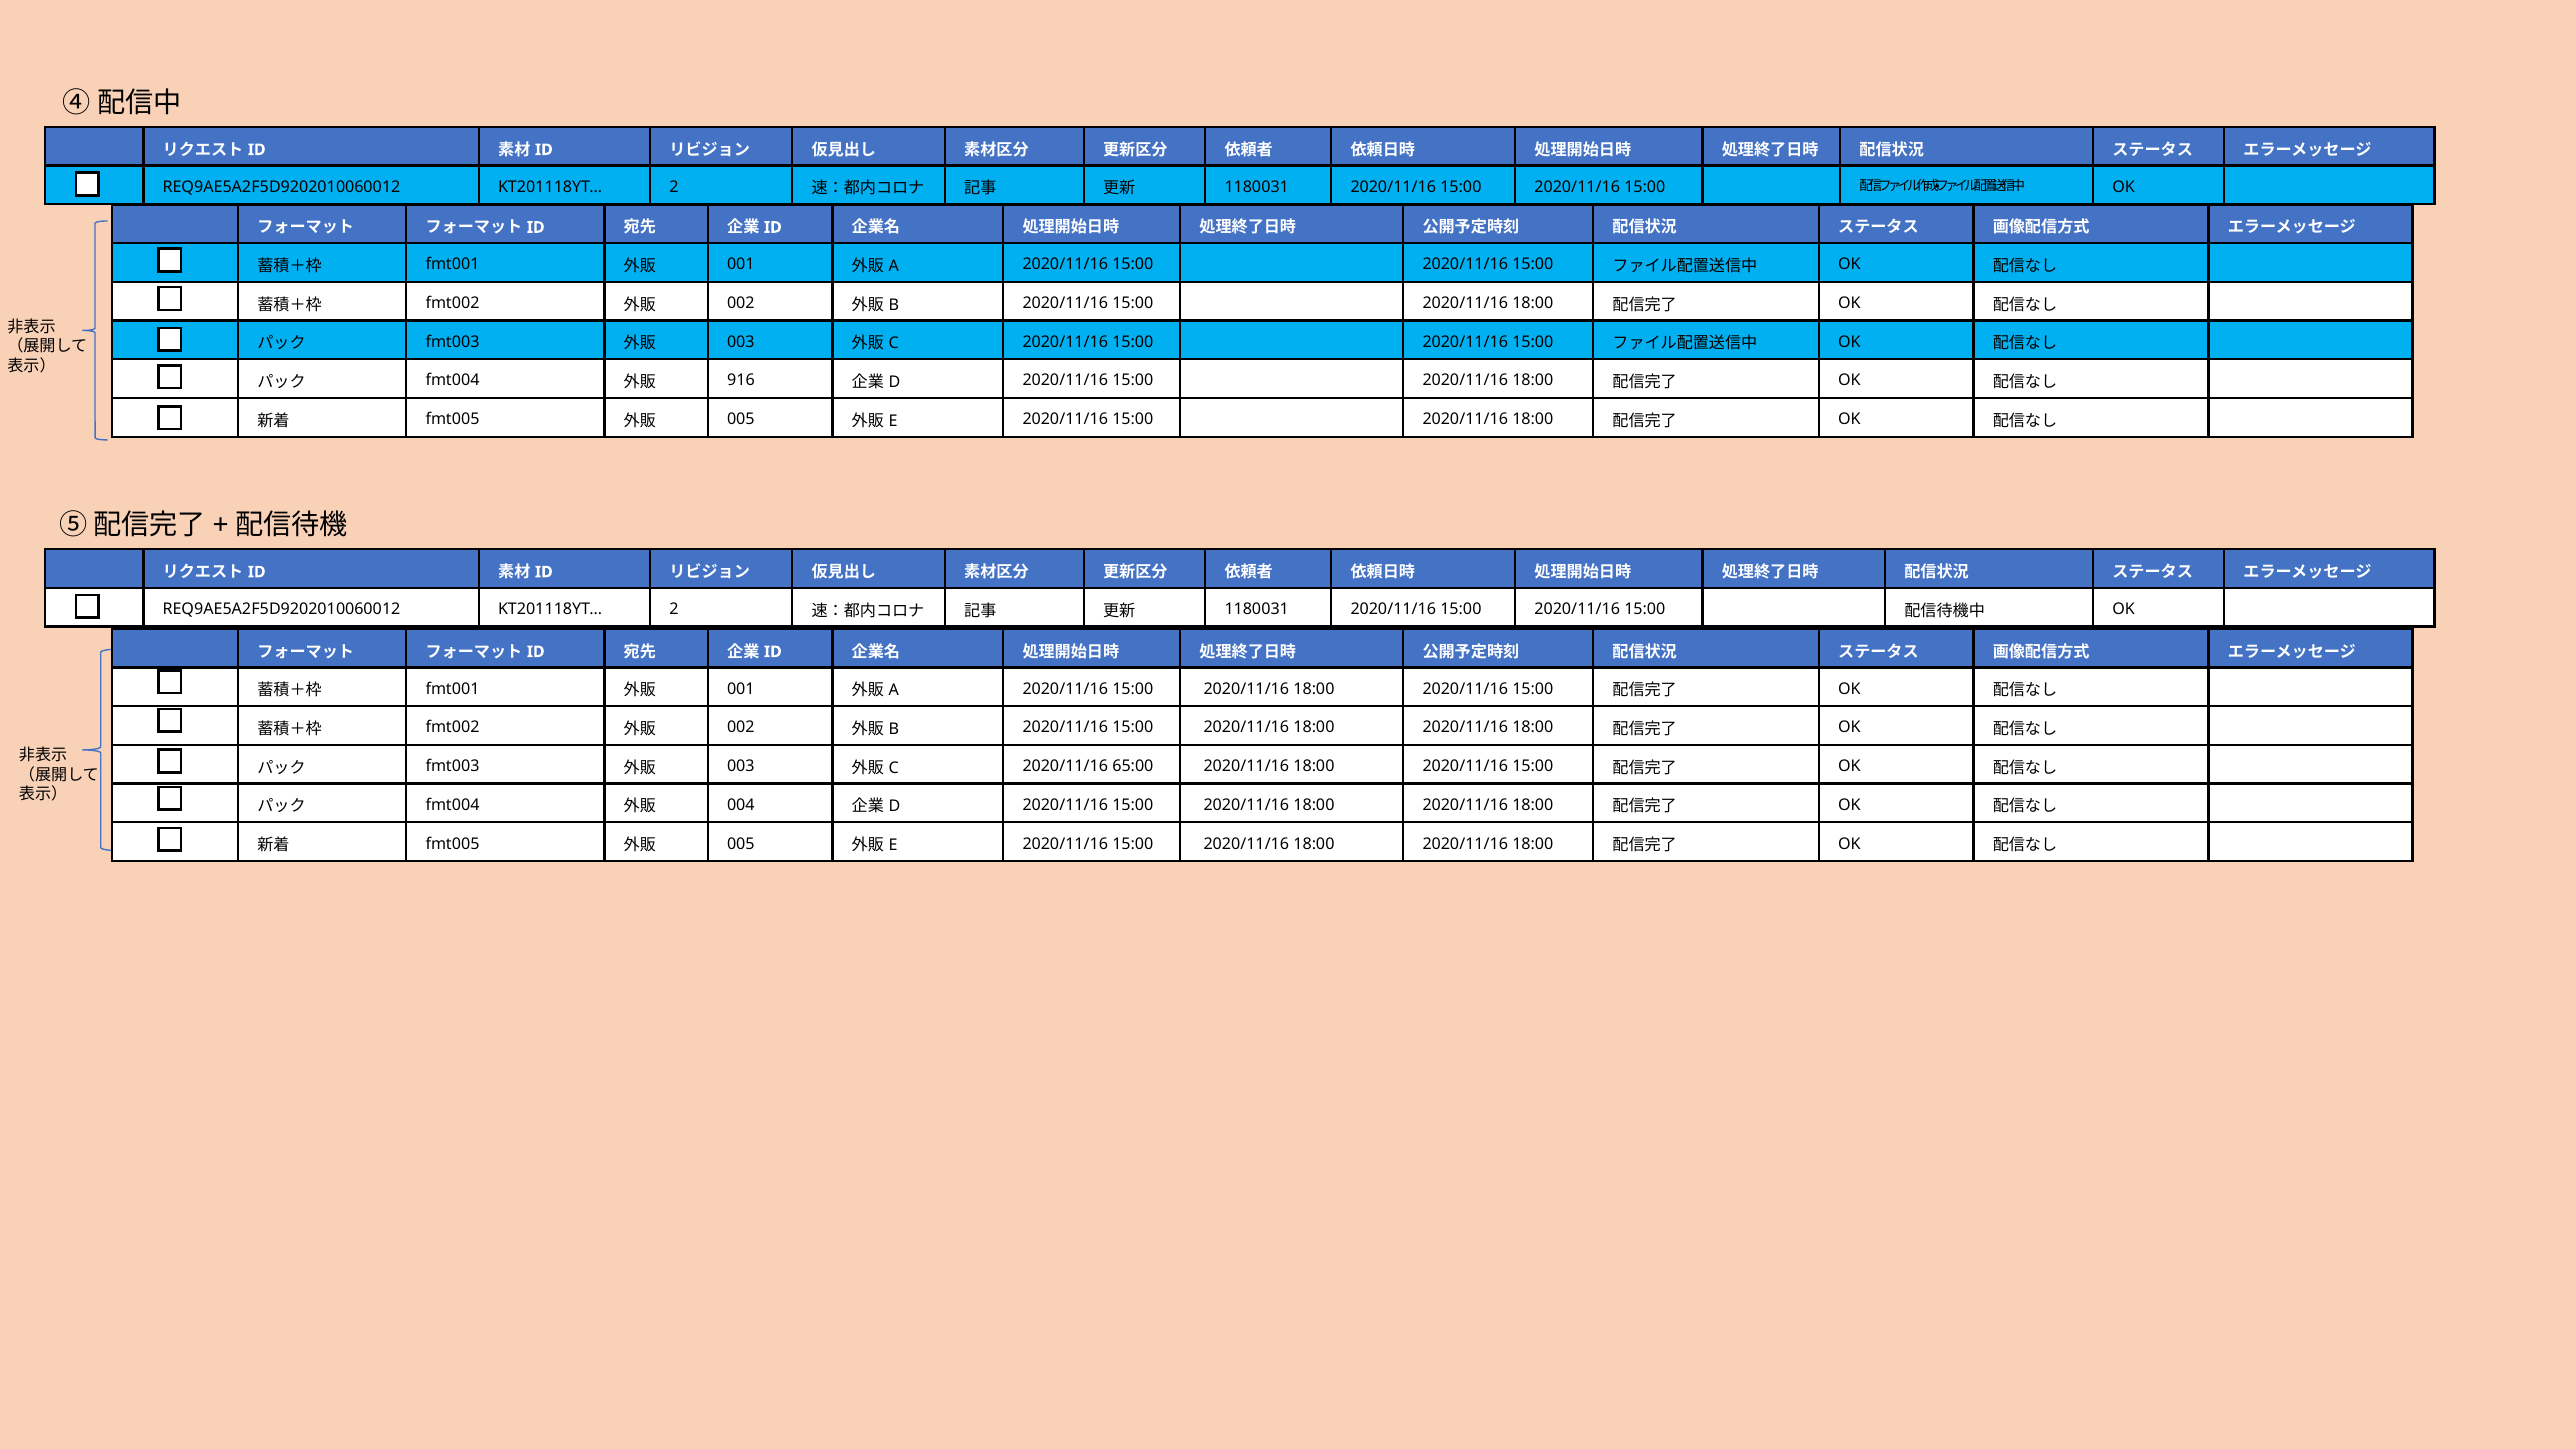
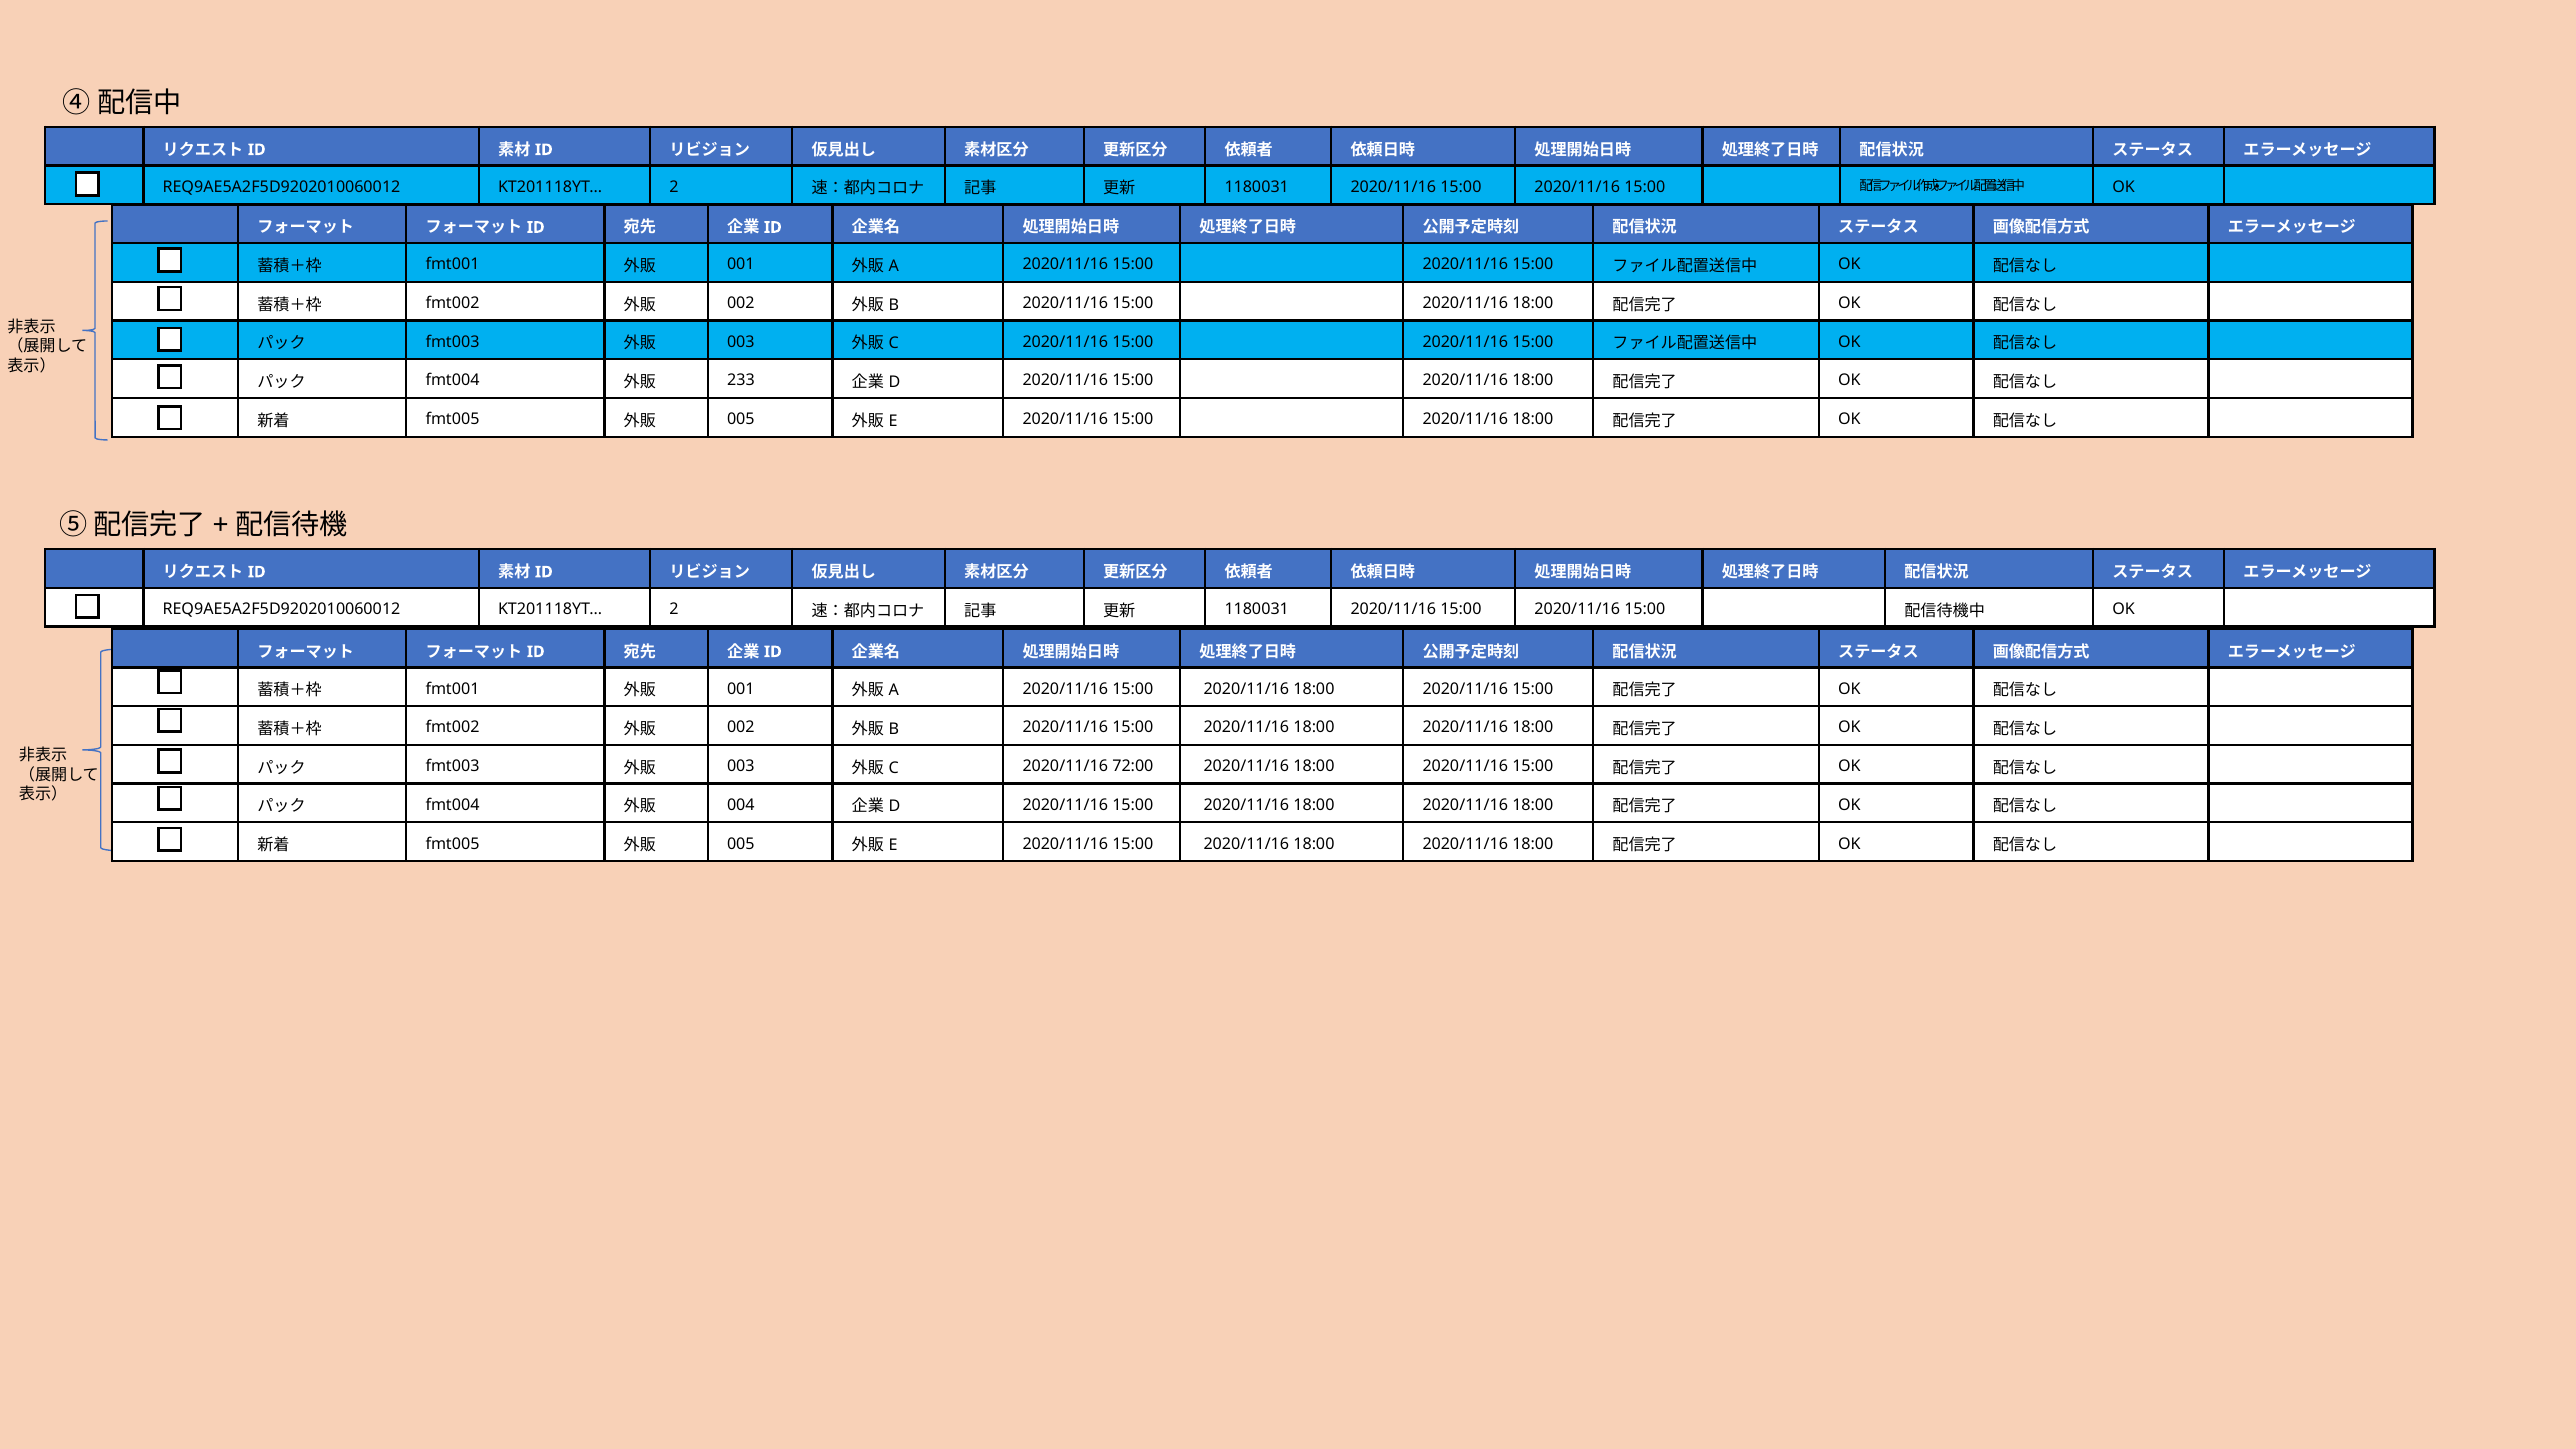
916: 916 -> 233 (741, 381)
65:00: 65:00 -> 72:00 (1133, 766)
